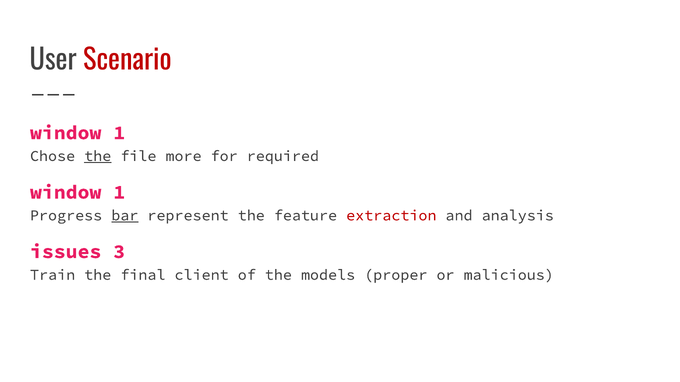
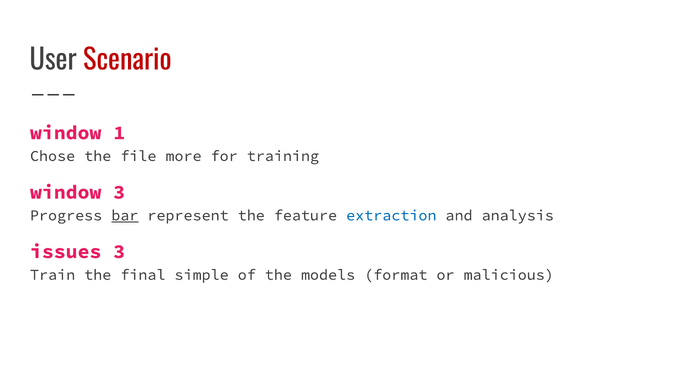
the underline: present -> none (98, 156)
required: required -> training (283, 156)
1: 1 -> 3 (119, 192)
extraction colour: red -> blue (391, 216)
client: client -> simple (202, 275)
proper: proper -> format (396, 275)
